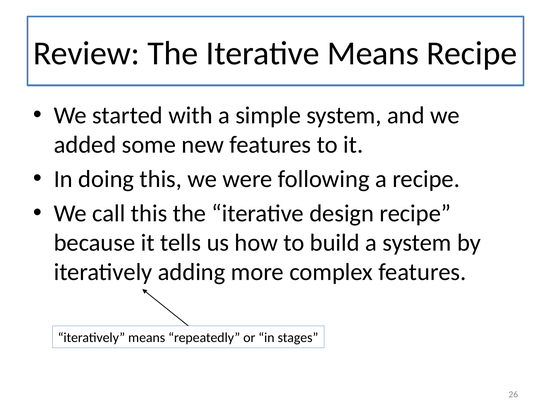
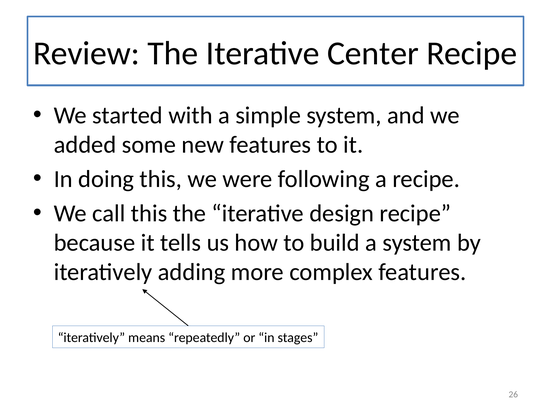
Iterative Means: Means -> Center (373, 53)
